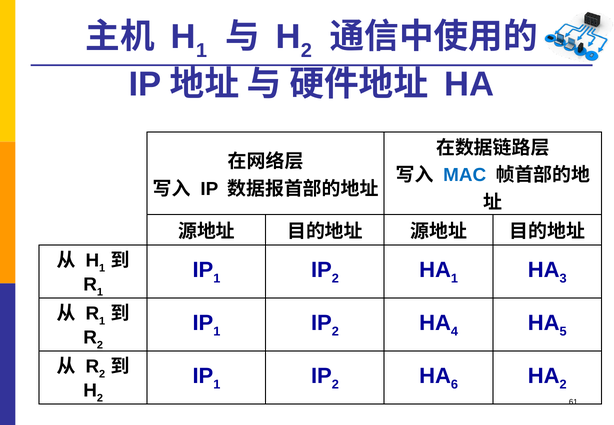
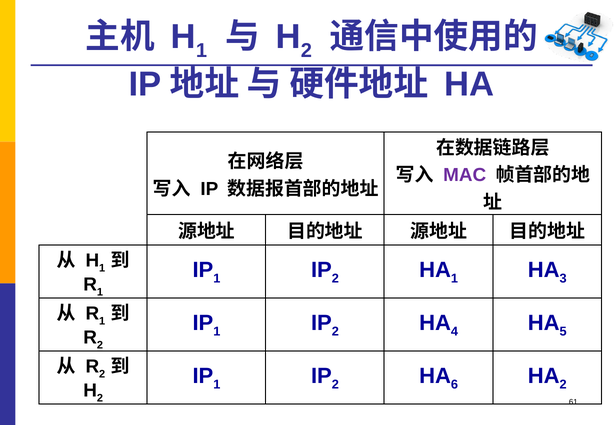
MAC colour: blue -> purple (465, 175)
